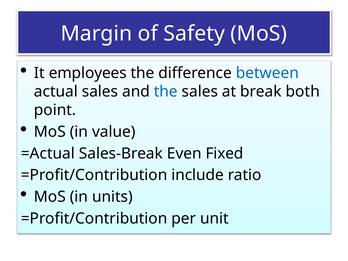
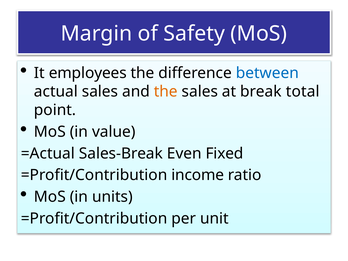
the colour: blue -> orange (166, 92)
both: both -> total (303, 92)
include: include -> income (198, 175)
